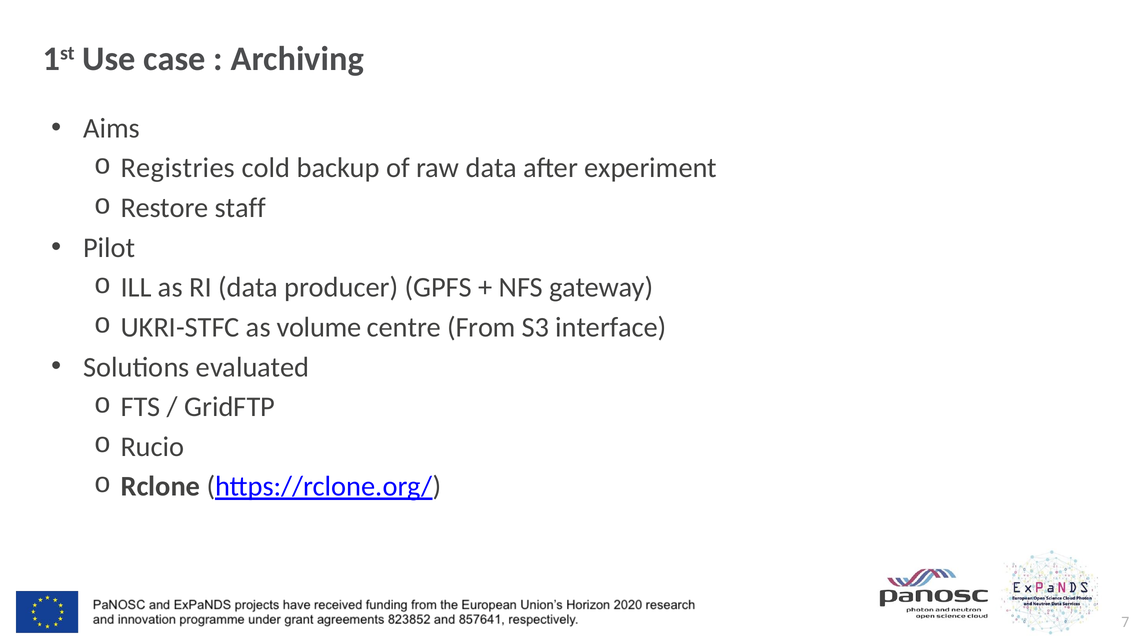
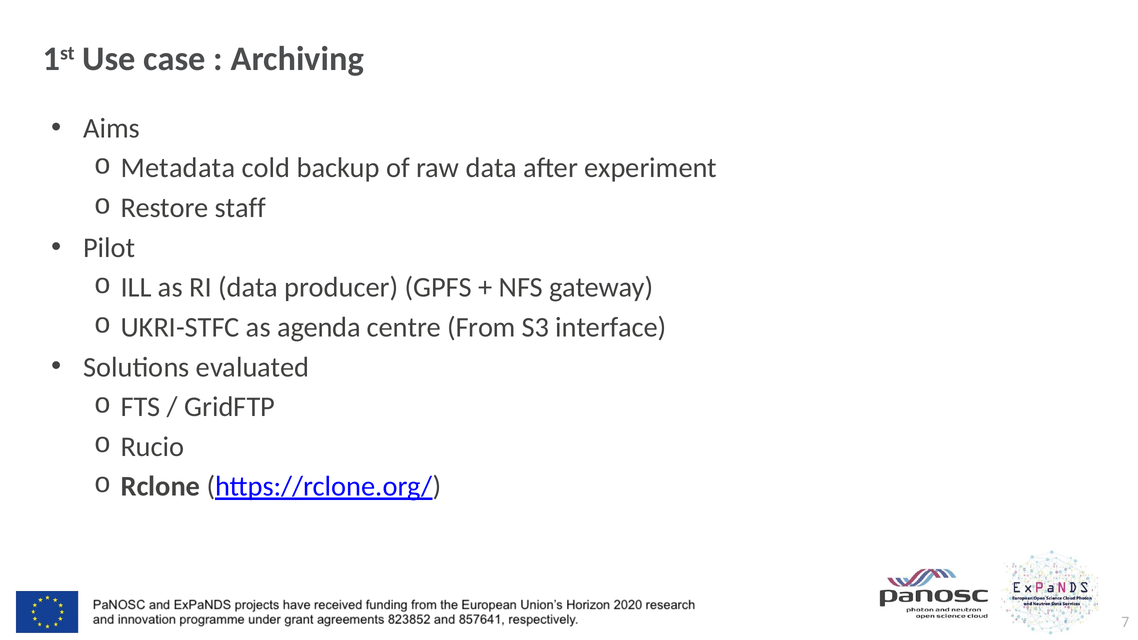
Registries: Registries -> Metadata (178, 168)
volume: volume -> agenda (319, 327)
